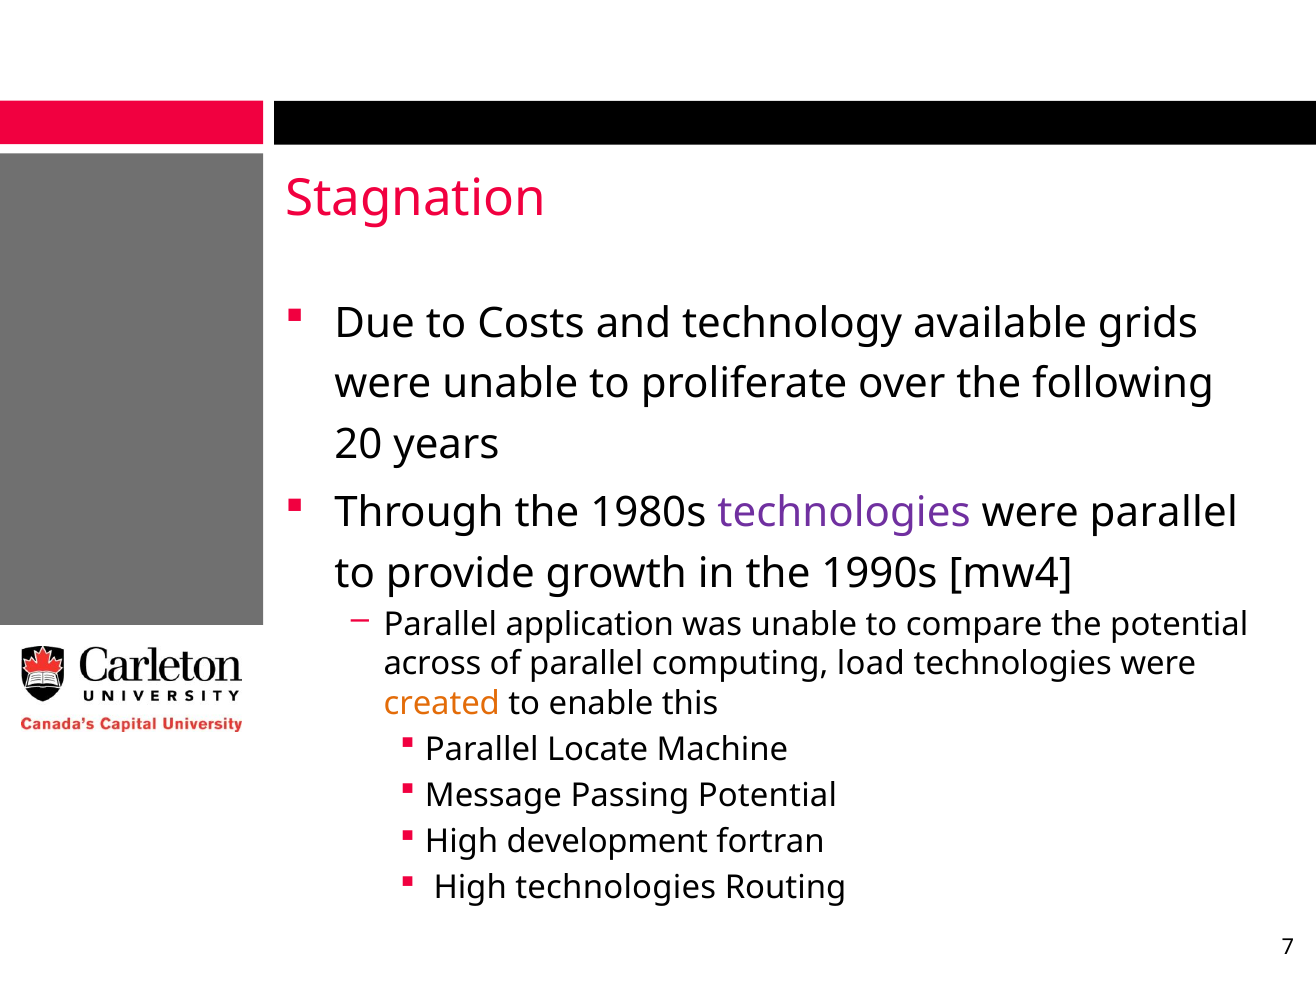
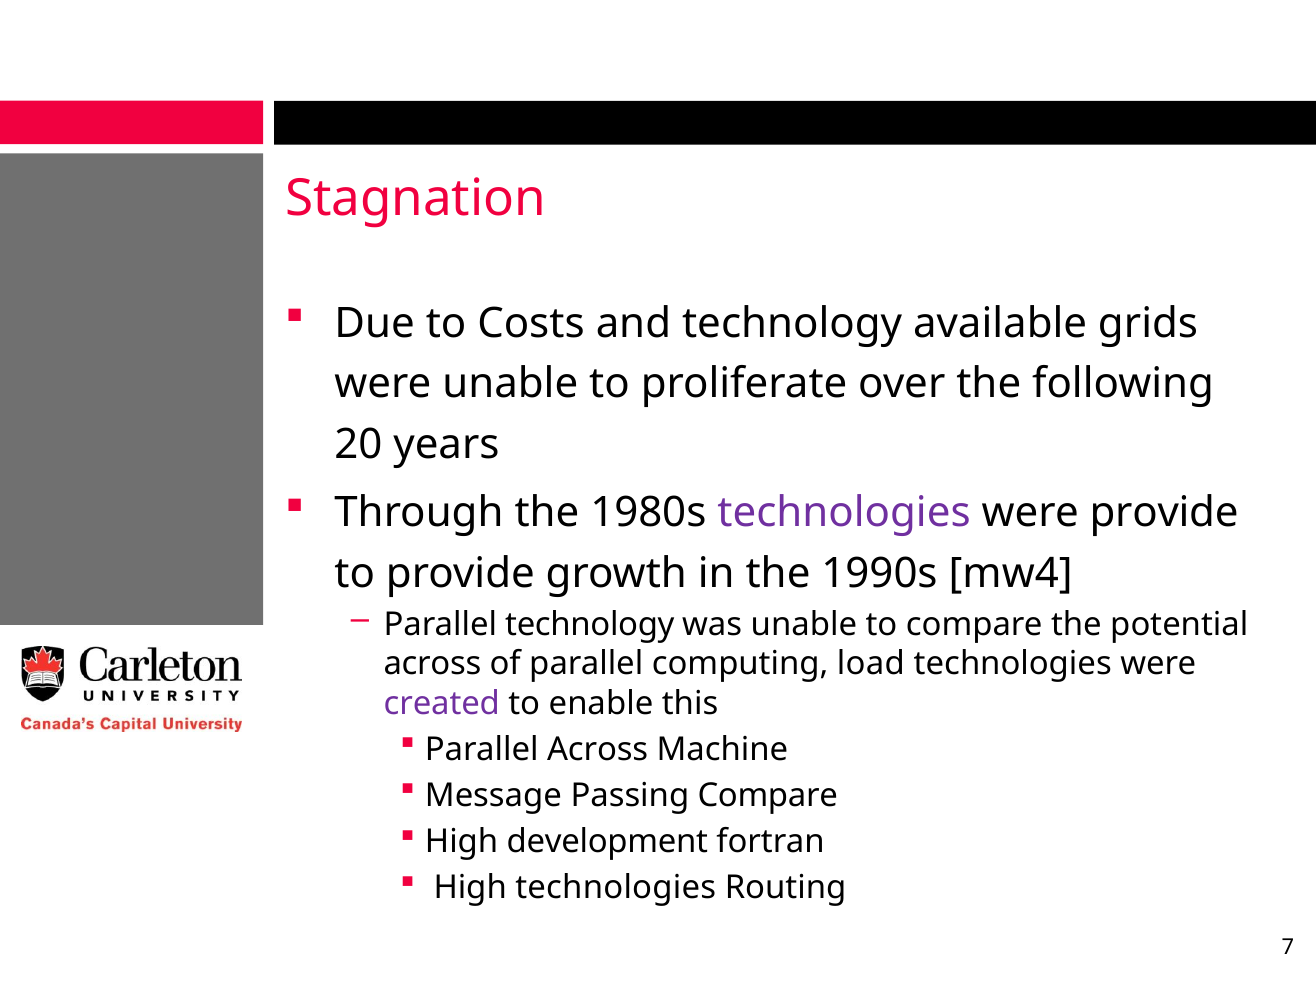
were parallel: parallel -> provide (1164, 513)
Parallel application: application -> technology (590, 624)
created colour: orange -> purple (442, 703)
Parallel Locate: Locate -> Across (598, 749)
Passing Potential: Potential -> Compare (768, 796)
